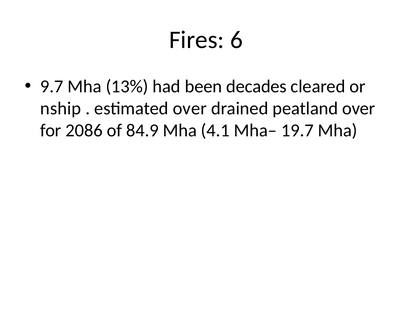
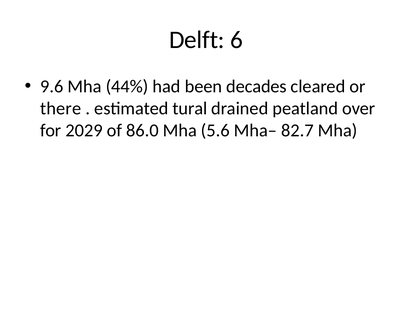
Fires: Fires -> Delft (197, 40)
9.7: 9.7 -> 9.6 (52, 86)
13%: 13% -> 44% (127, 86)
nship: nship -> there (61, 108)
estimated over: over -> tural (190, 108)
2086: 2086 -> 2029 (84, 130)
84.9: 84.9 -> 86.0 (142, 130)
4.1: 4.1 -> 5.6 (215, 130)
19.7: 19.7 -> 82.7 (297, 130)
